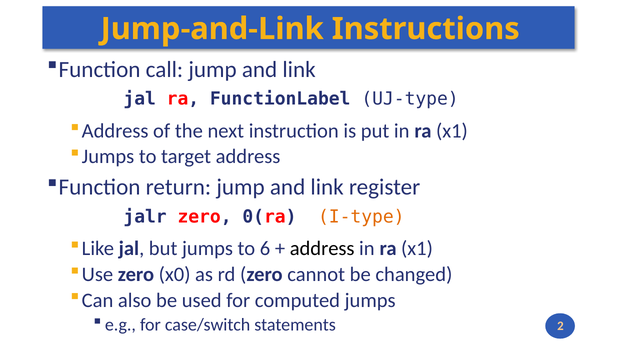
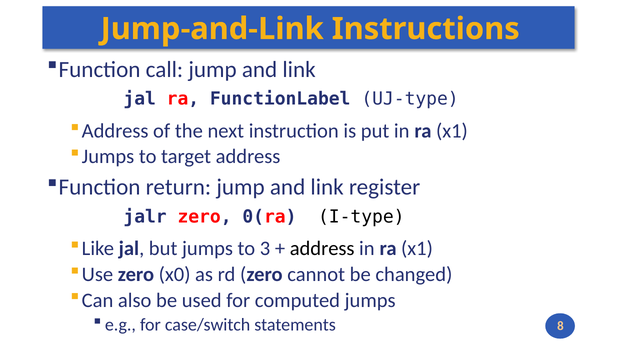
I-type colour: orange -> black (361, 217)
6: 6 -> 3 (265, 249)
2: 2 -> 8 (560, 326)
